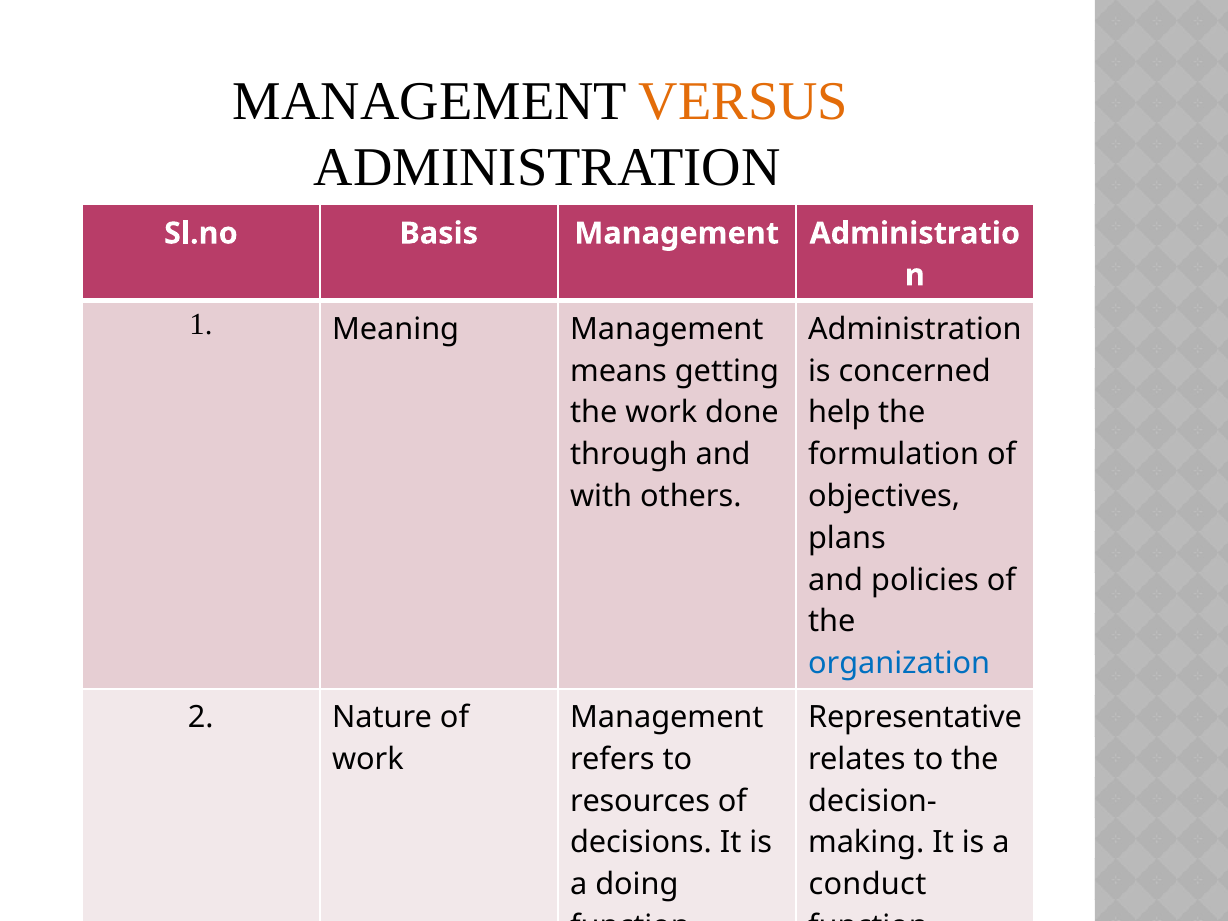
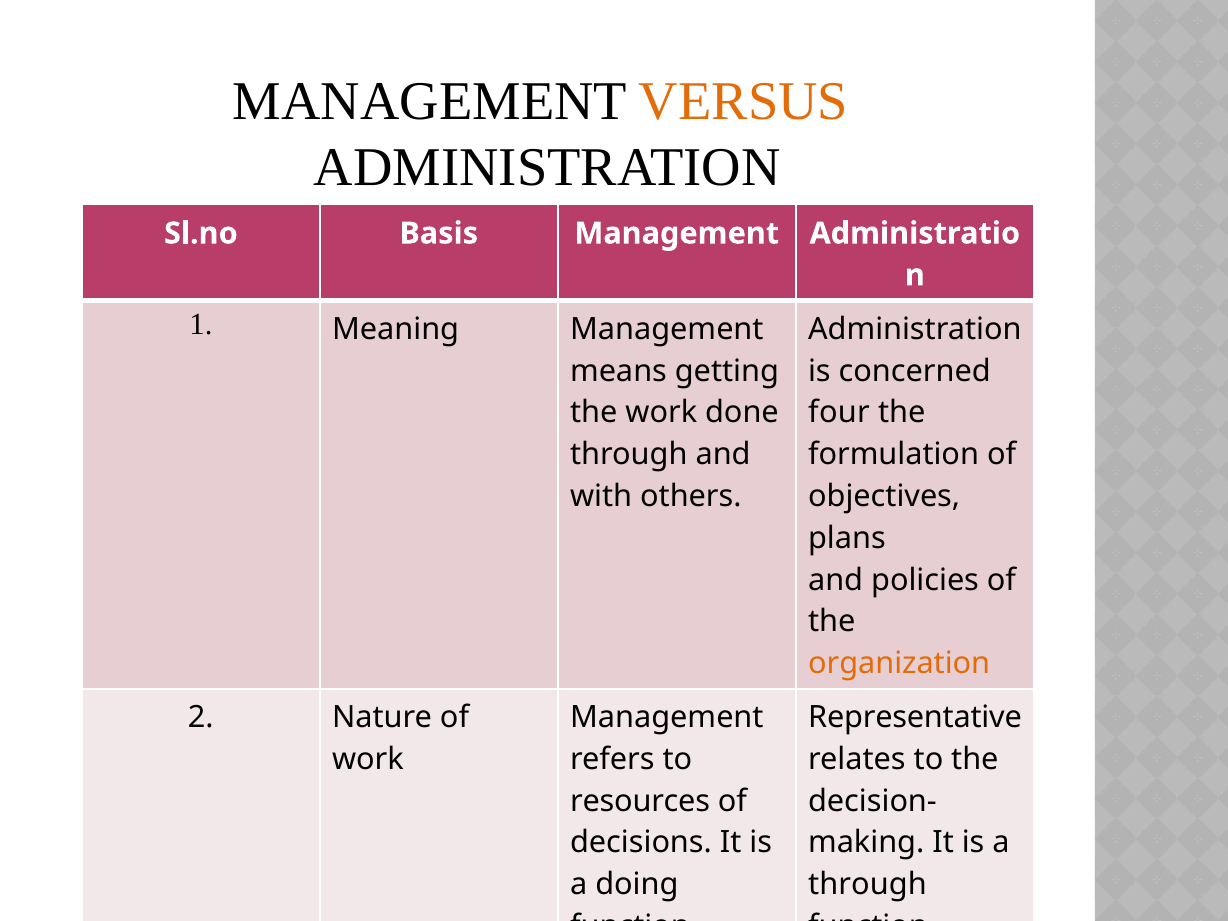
help: help -> four (839, 413)
organization colour: blue -> orange (899, 663)
conduct: conduct -> through (868, 885)
